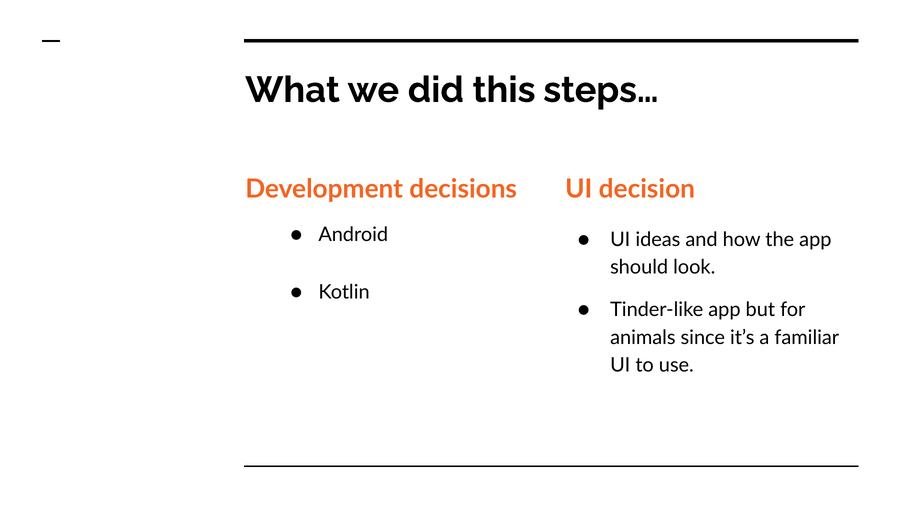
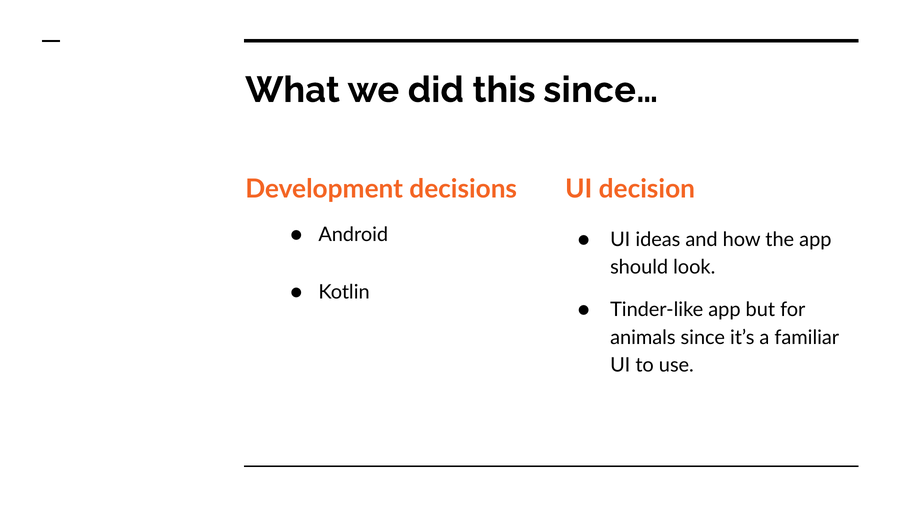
steps…: steps… -> since… (601, 90)
